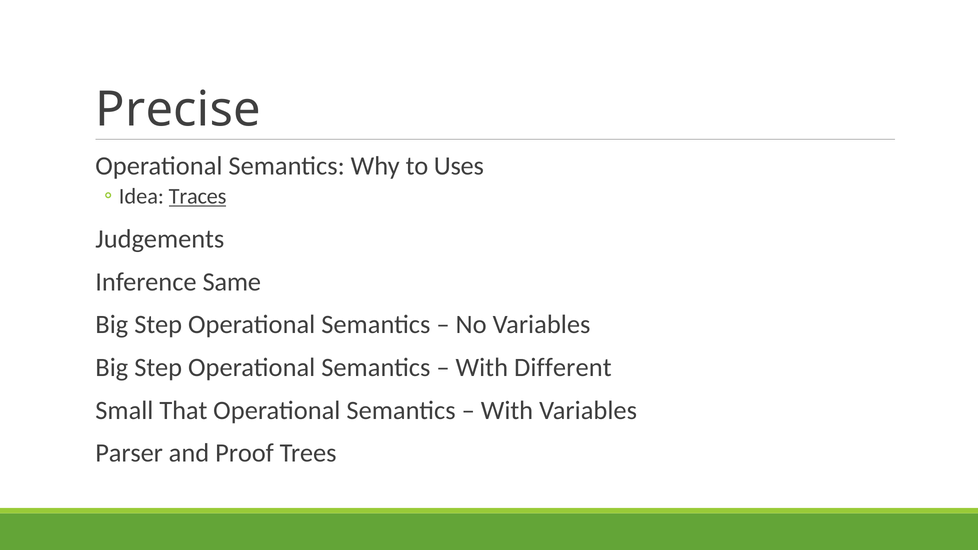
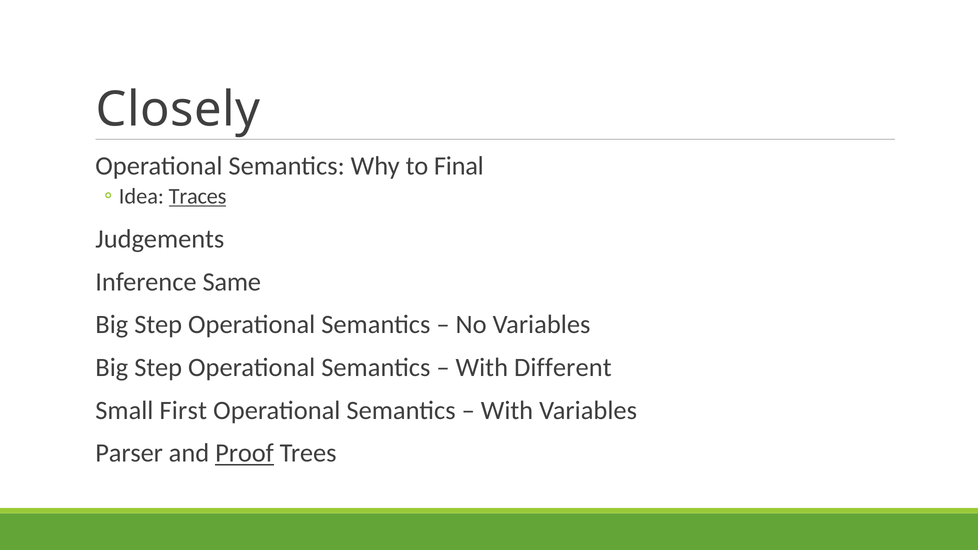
Precise: Precise -> Closely (178, 110)
Uses: Uses -> Final (459, 166)
That: That -> First (183, 410)
Proof underline: none -> present (245, 453)
